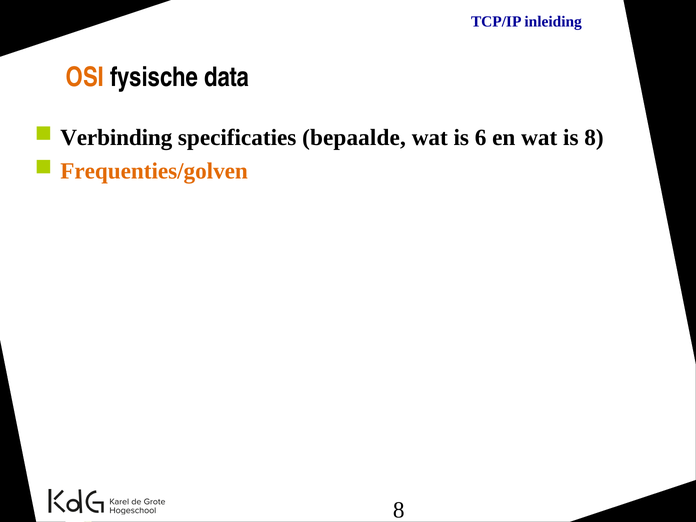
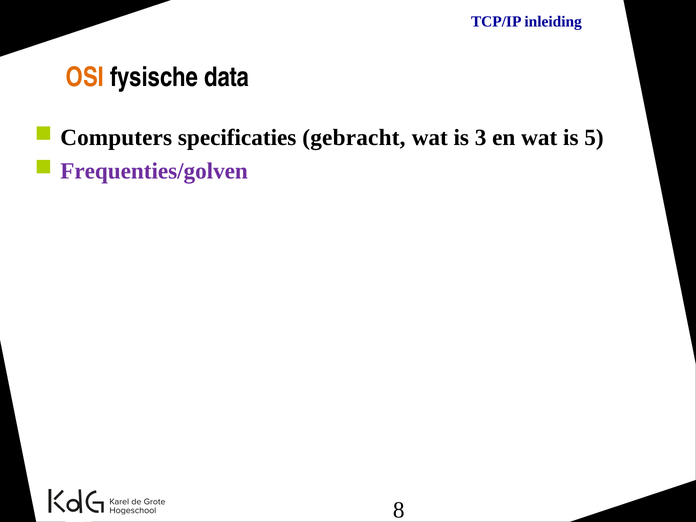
Verbinding: Verbinding -> Computers (116, 138)
bepaalde: bepaalde -> gebracht (354, 138)
6: 6 -> 3 (481, 138)
is 8: 8 -> 5 (594, 138)
Frequenties/golven colour: orange -> purple (154, 171)
